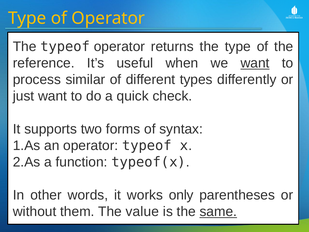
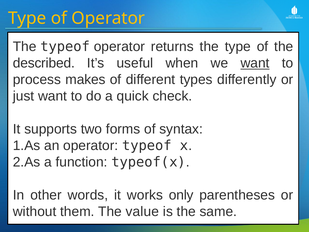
reference: reference -> described (44, 63)
similar: similar -> makes (85, 80)
same underline: present -> none (218, 211)
